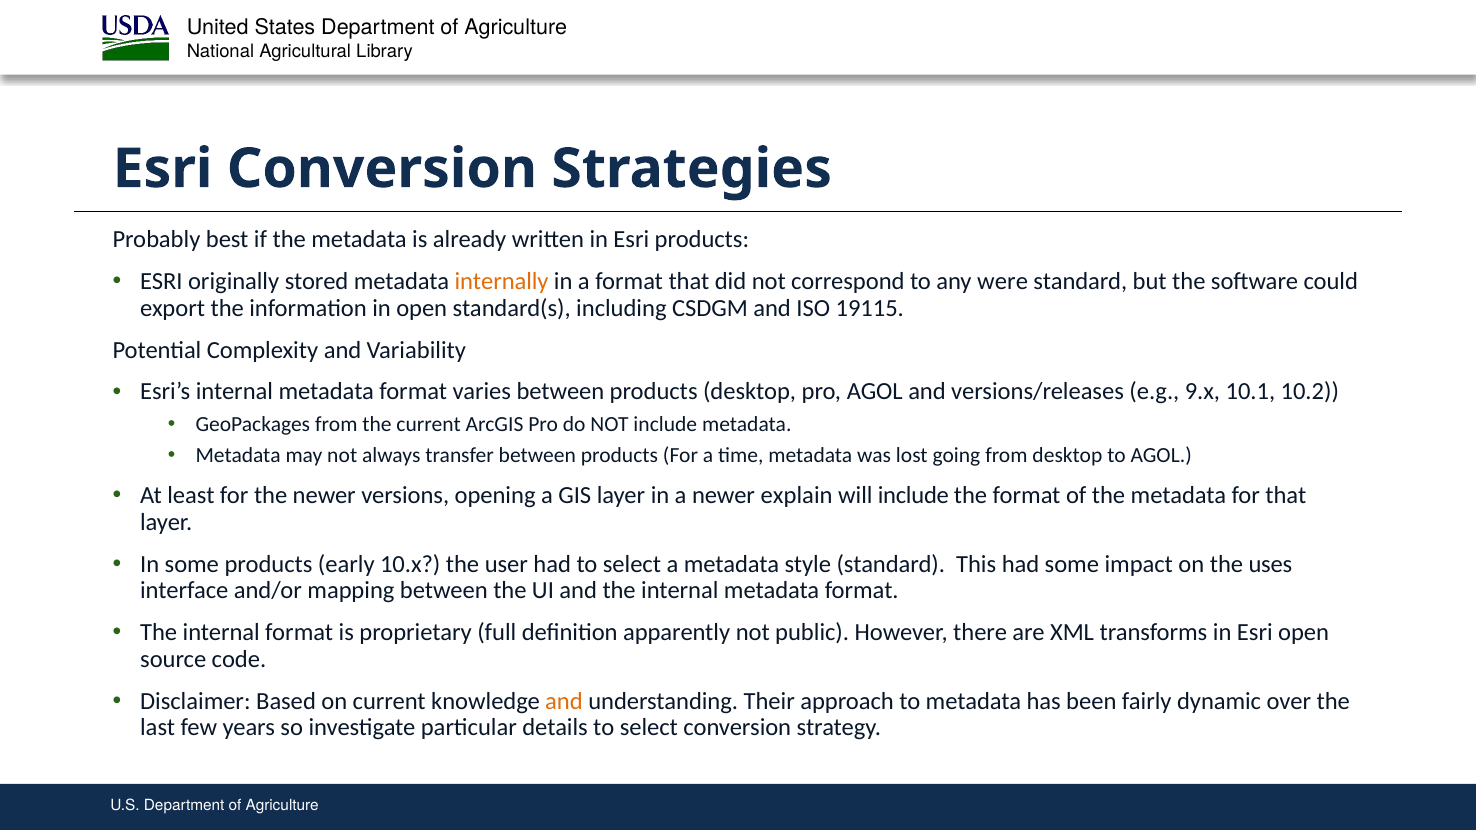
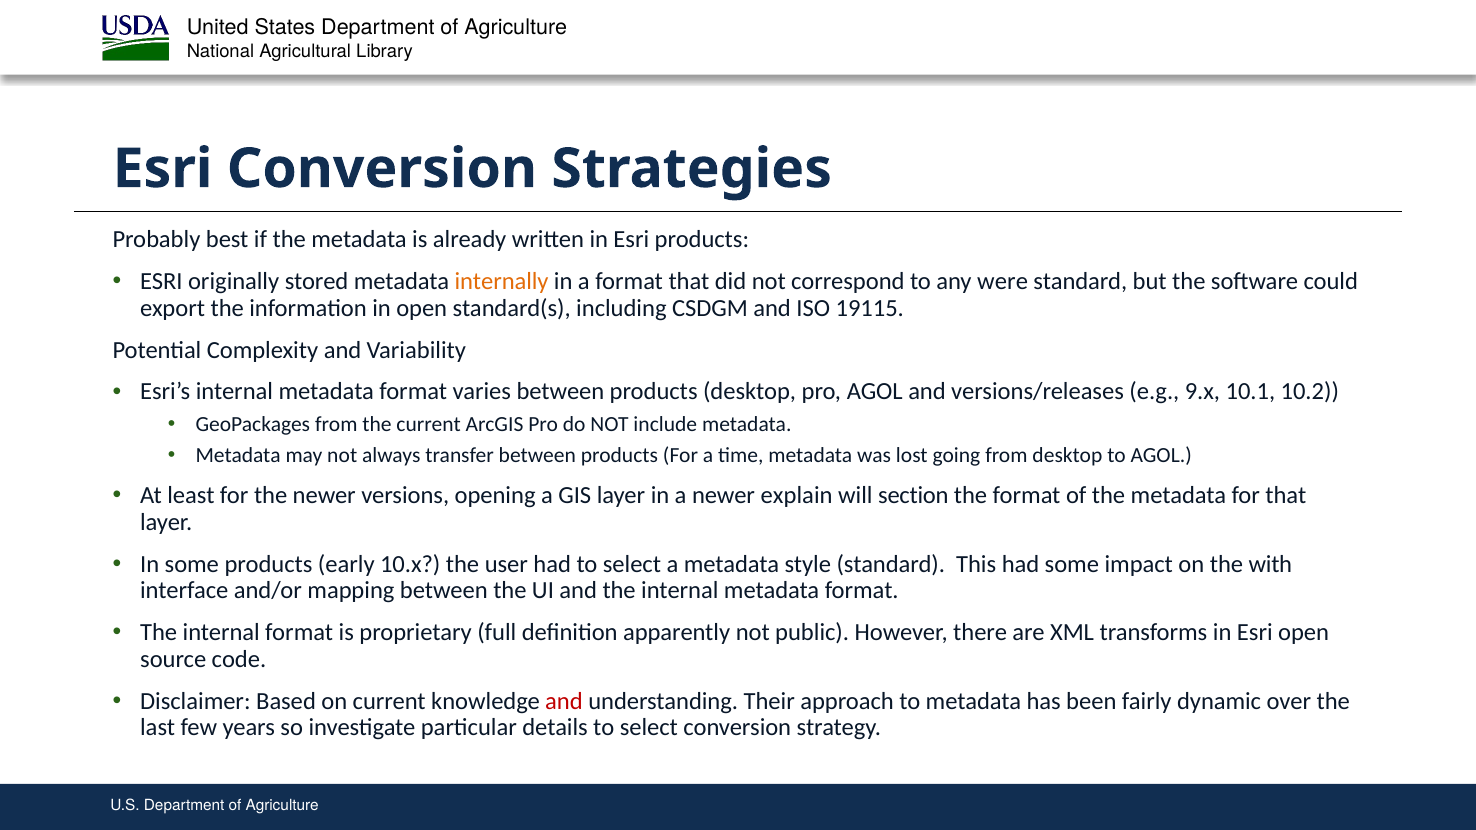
will include: include -> section (913, 496)
uses: uses -> with (1270, 564)
and colour: orange -> red (564, 701)
